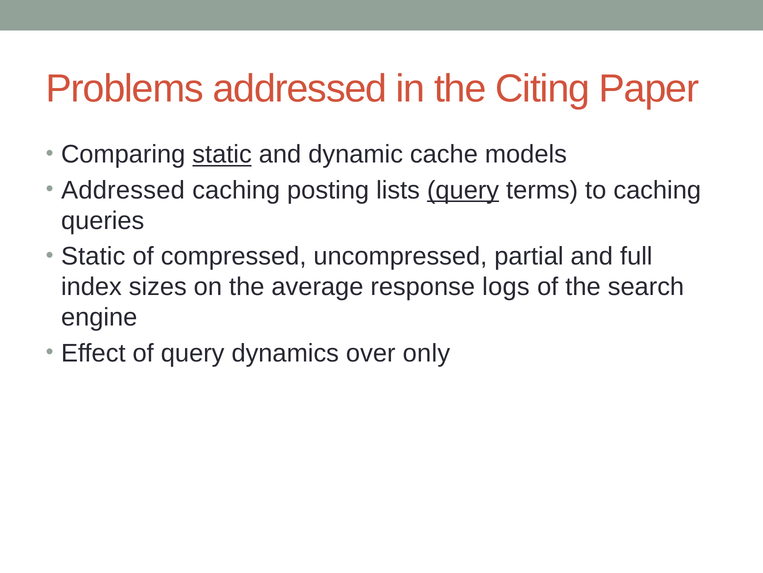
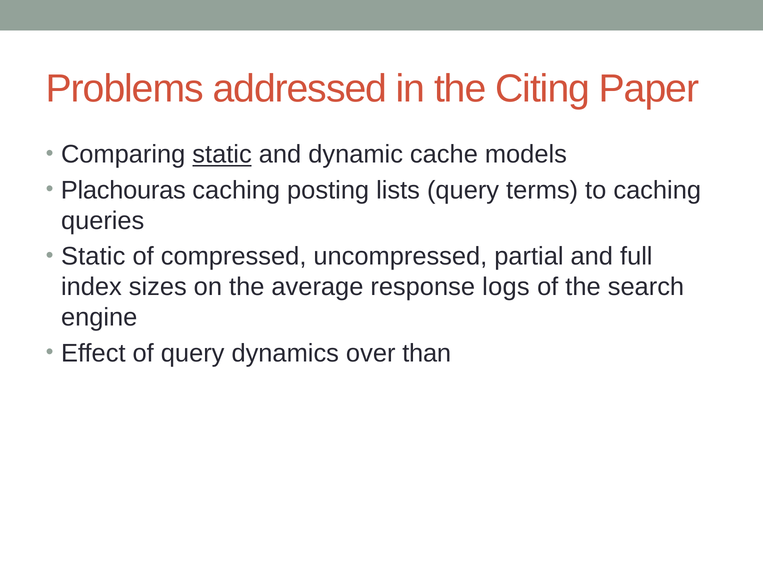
Addressed: Addressed -> Plachouras (123, 190)
query underline: present -> none (463, 190)
only: only -> than (427, 353)
